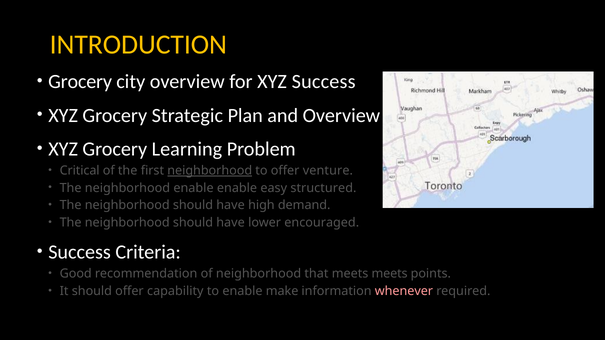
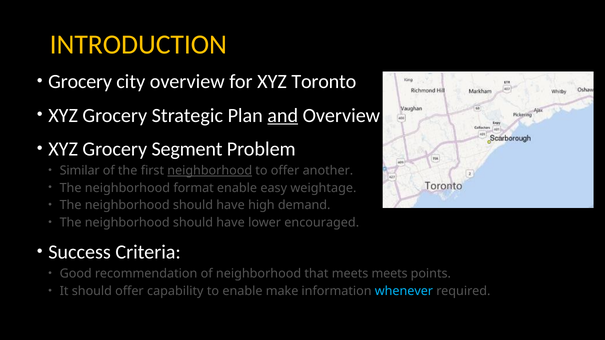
XYZ Success: Success -> Toronto (324, 82)
and underline: none -> present (283, 115)
Learning: Learning -> Segment (187, 149)
Critical: Critical -> Similar (80, 171)
venture: venture -> another (328, 171)
neighborhood enable: enable -> format (194, 188)
structured: structured -> weightage (323, 188)
whenever colour: pink -> light blue (404, 291)
